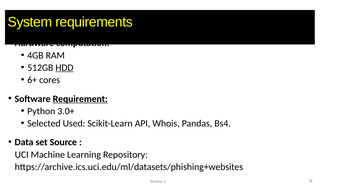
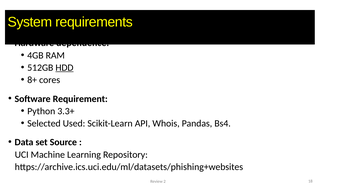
computation: computation -> dependence (83, 43)
6+: 6+ -> 8+ (32, 80)
Requirement underline: present -> none (80, 99)
3.0+: 3.0+ -> 3.3+ (66, 111)
